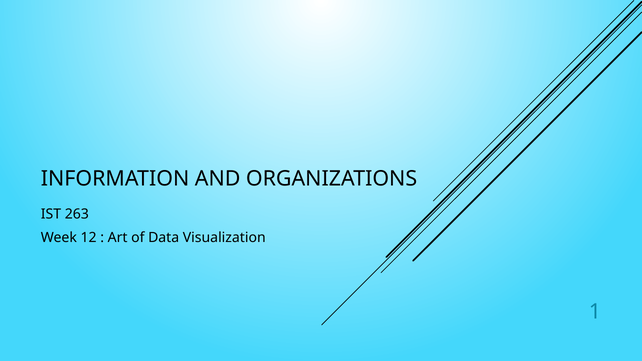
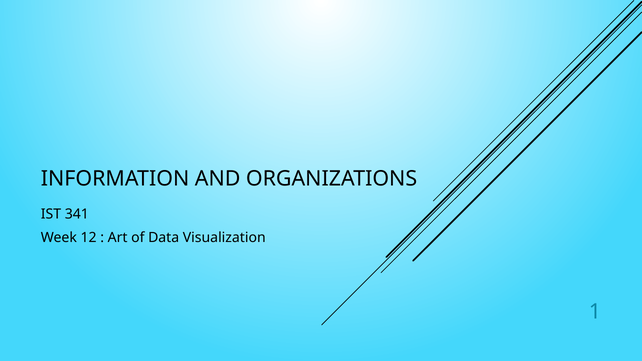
263: 263 -> 341 (77, 214)
